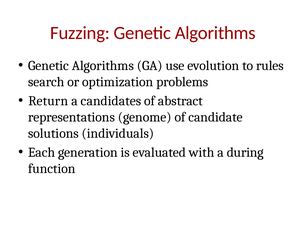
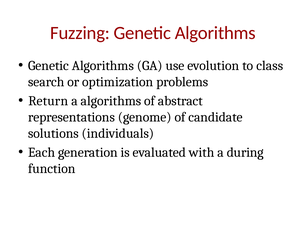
rules: rules -> class (270, 66)
a candidates: candidates -> algorithms (111, 101)
